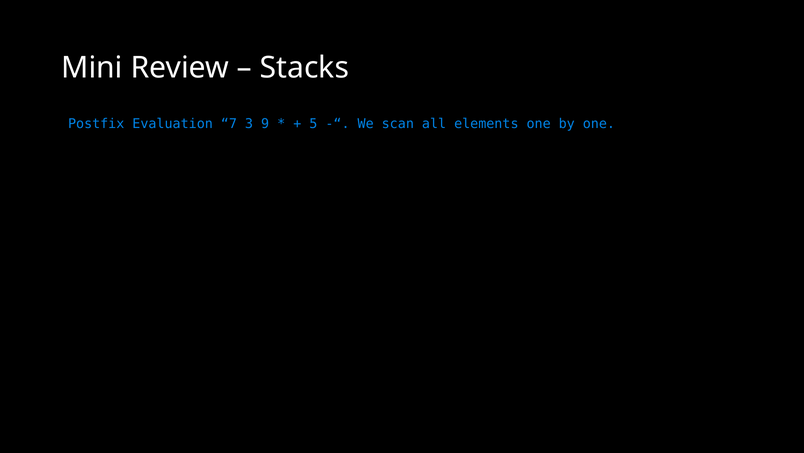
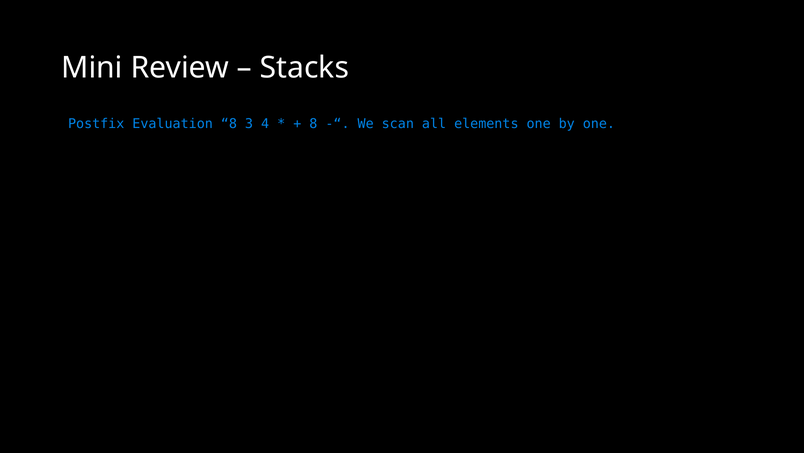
Evaluation 7: 7 -> 8 (229, 123)
9: 9 -> 4 (265, 123)
5: 5 -> 8 (313, 123)
